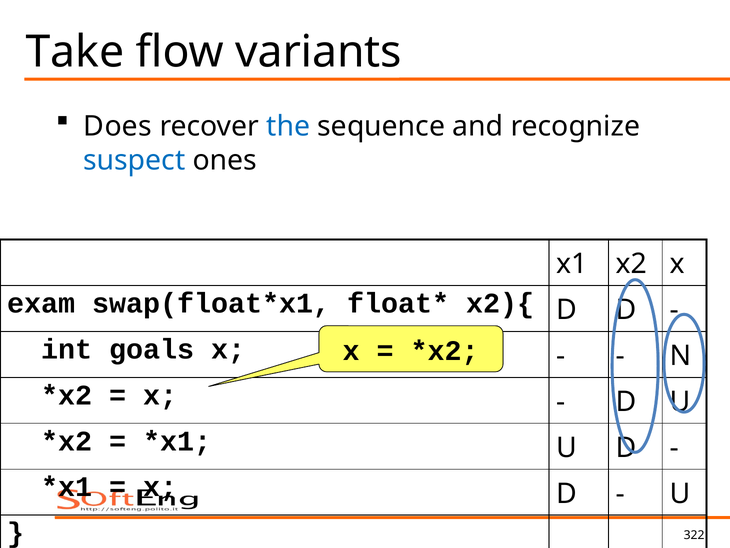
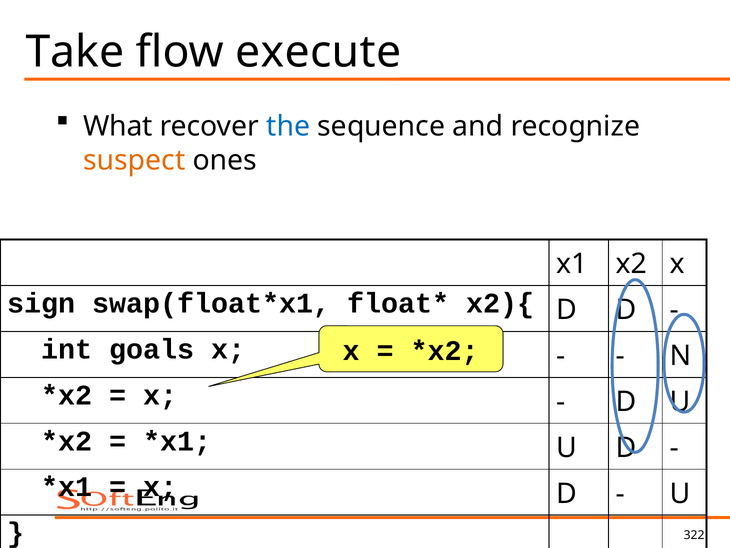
variants: variants -> execute (318, 52)
Does: Does -> What (118, 126)
suspect colour: blue -> orange (134, 160)
exam: exam -> sign (41, 303)
